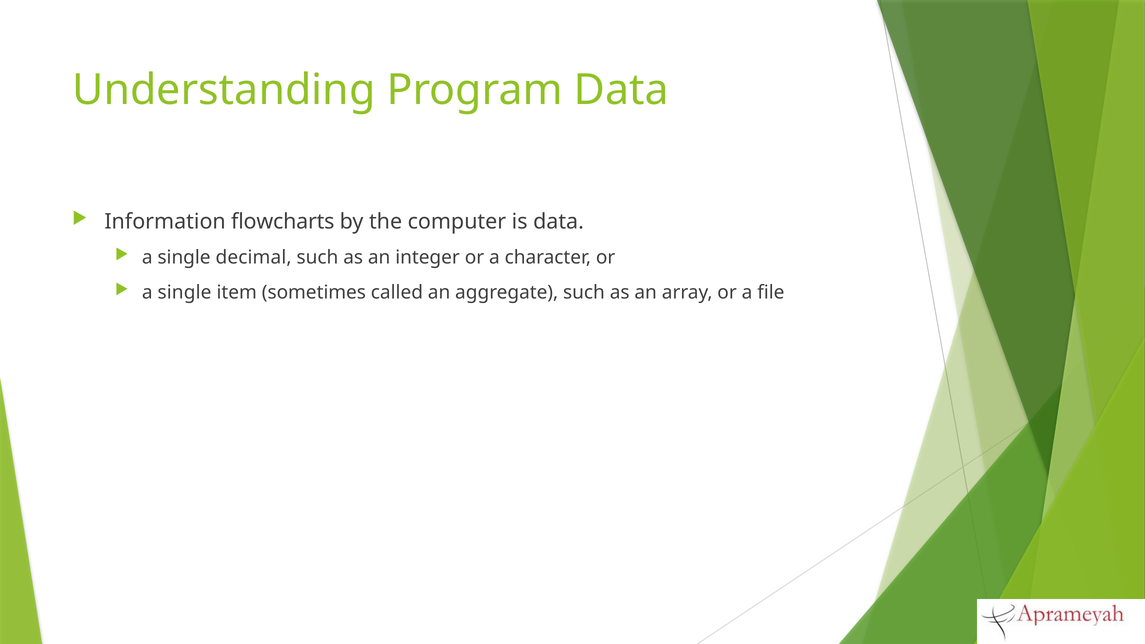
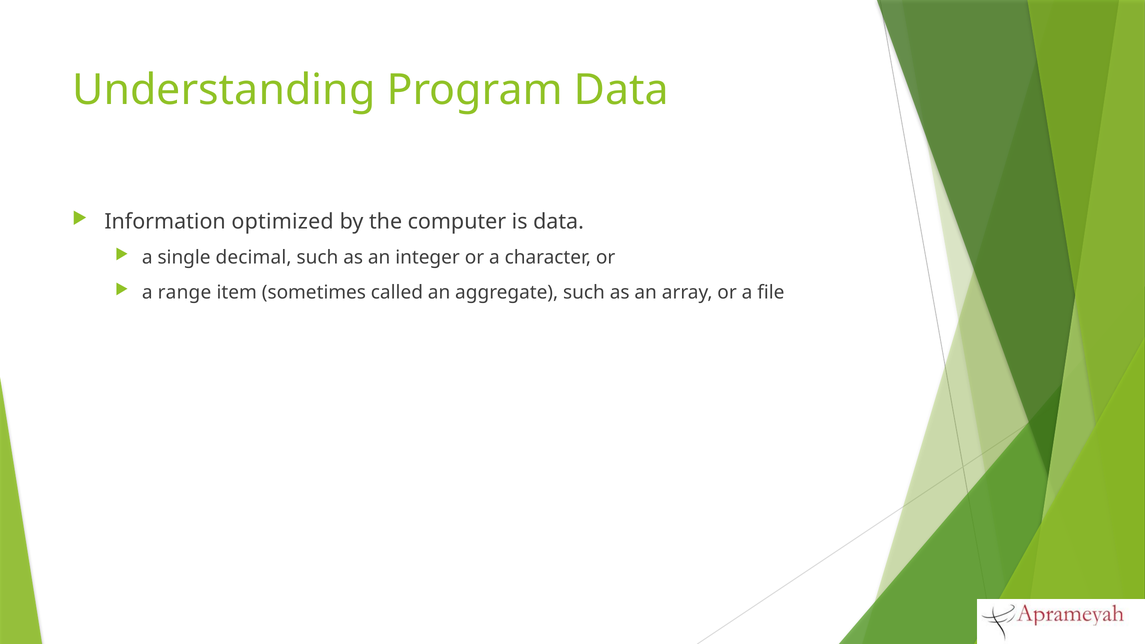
flowcharts: flowcharts -> optimized (283, 222)
single: single -> range (184, 293)
